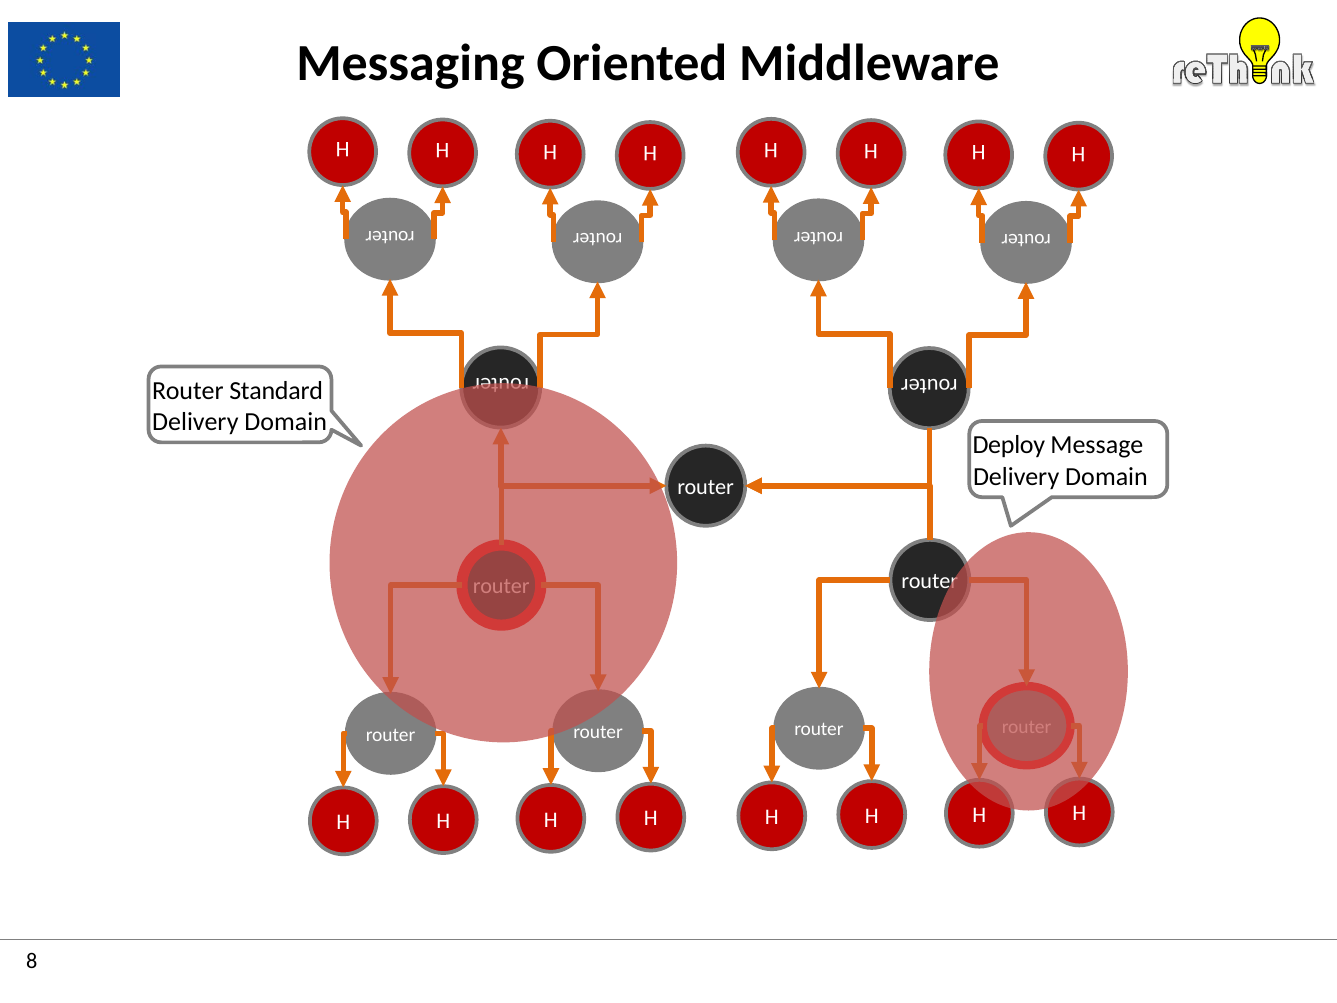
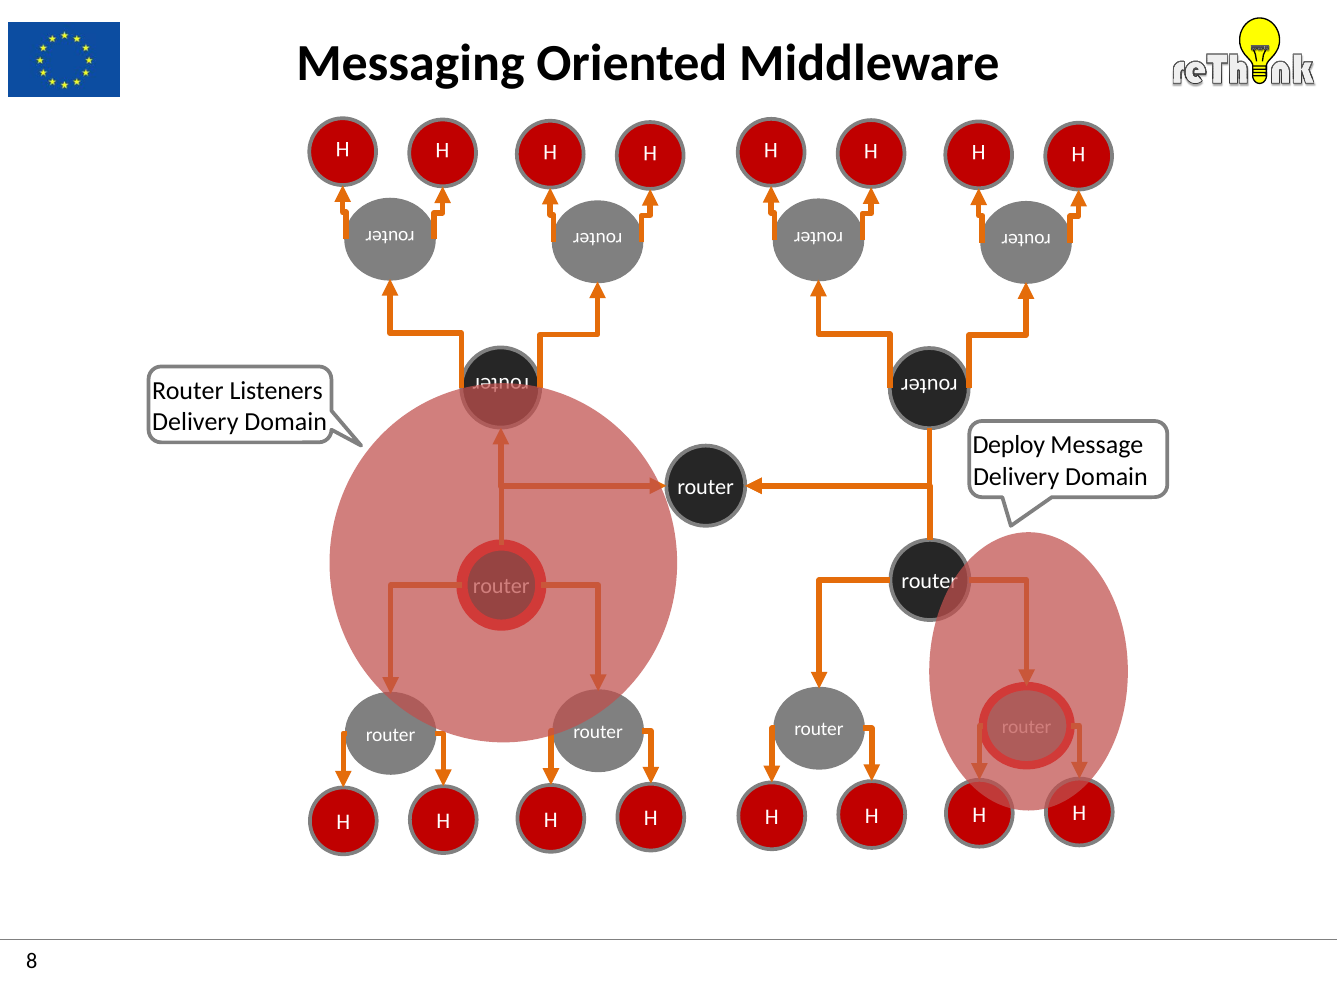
Standard: Standard -> Listeners (276, 390)
